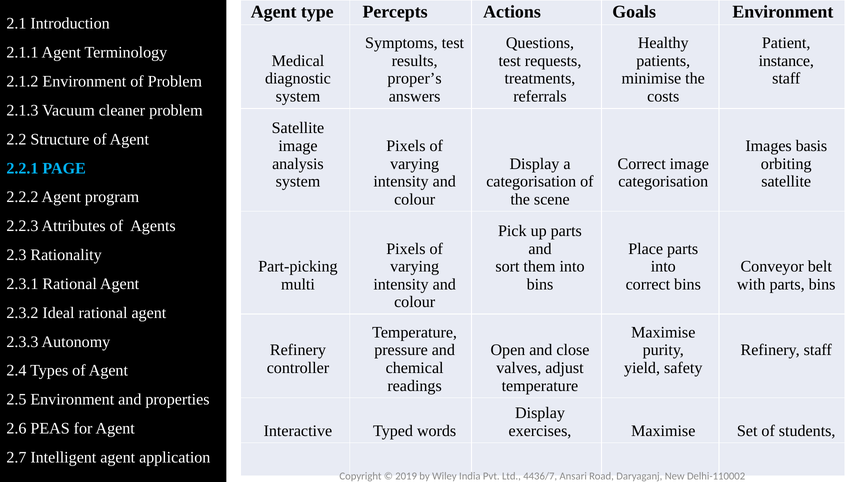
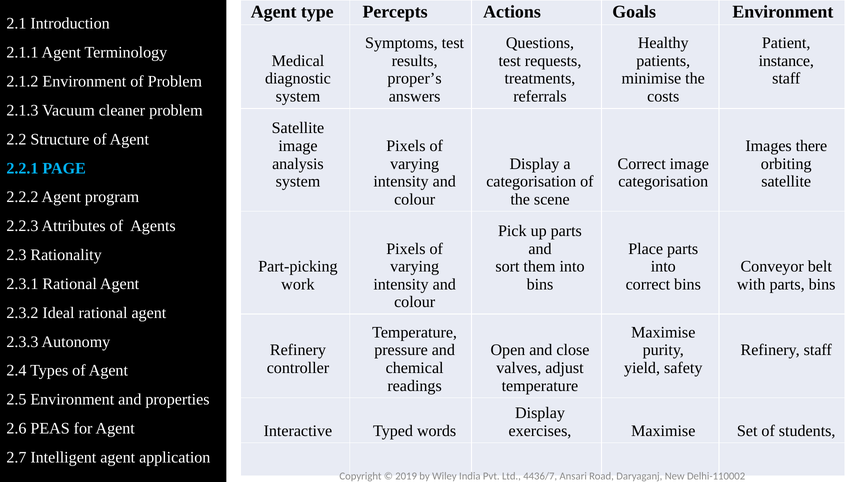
basis: basis -> there (811, 146)
multi: multi -> work (298, 284)
